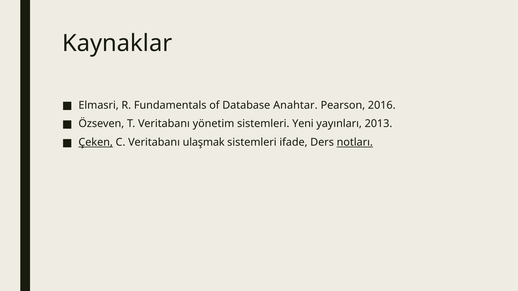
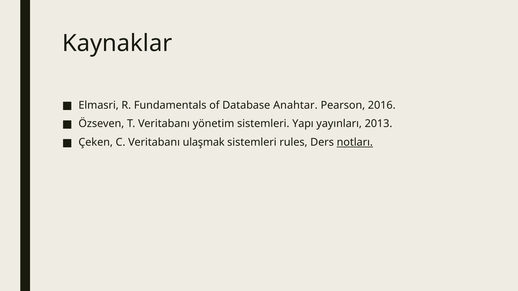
Yeni: Yeni -> Yapı (303, 124)
Çeken underline: present -> none (96, 143)
ifade: ifade -> rules (293, 143)
